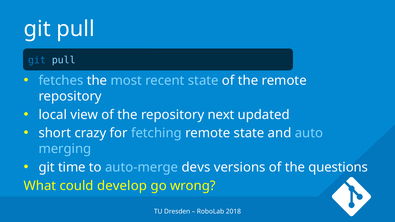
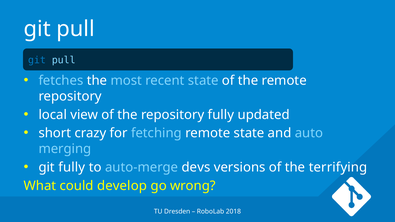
repository next: next -> fully (221, 115)
git time: time -> fully (72, 167)
questions: questions -> terrifying (338, 167)
